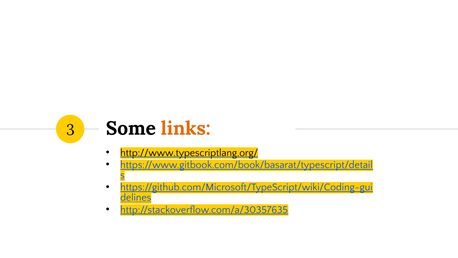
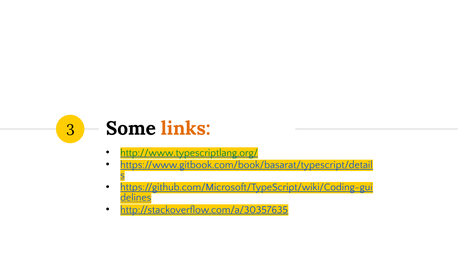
http://www.typescriptlang.org/ colour: black -> green (189, 152)
